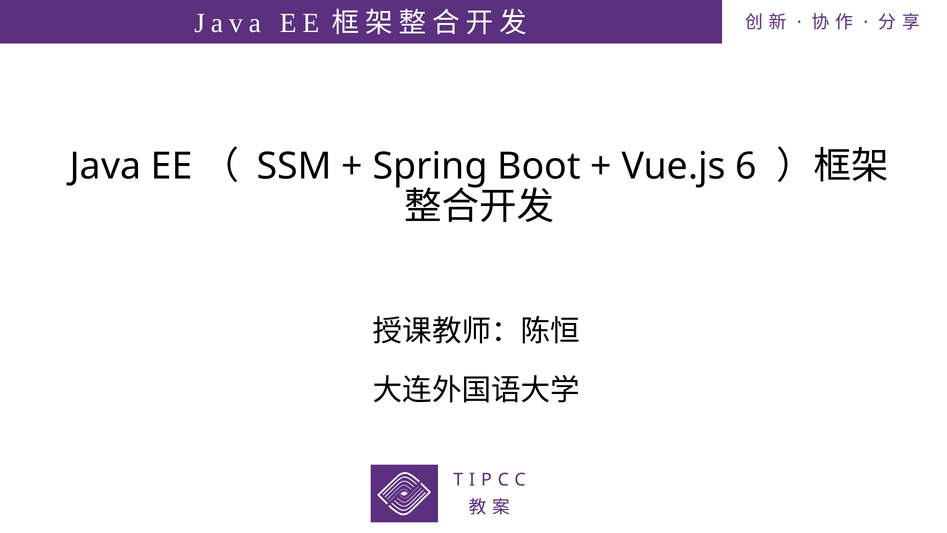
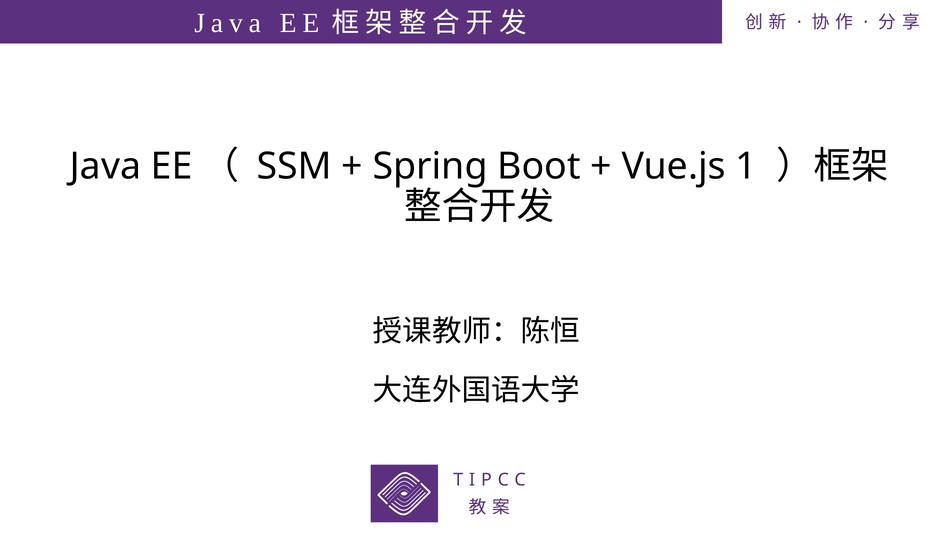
6: 6 -> 1 (746, 166)
